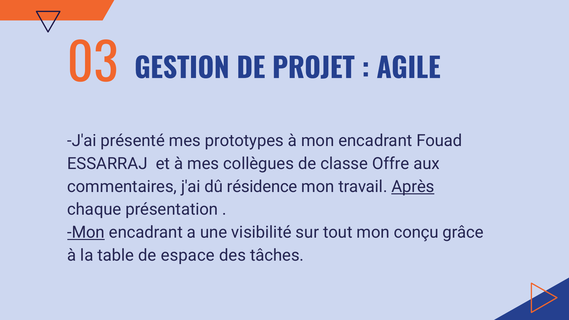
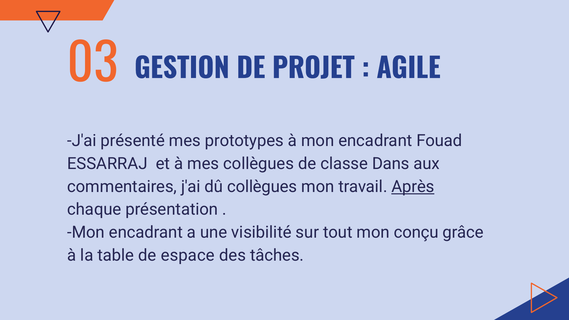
Offre: Offre -> Dans (391, 164)
dû résidence: résidence -> collègues (262, 187)
Mon underline: present -> none (86, 232)
